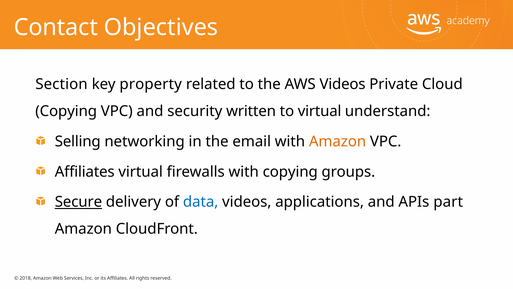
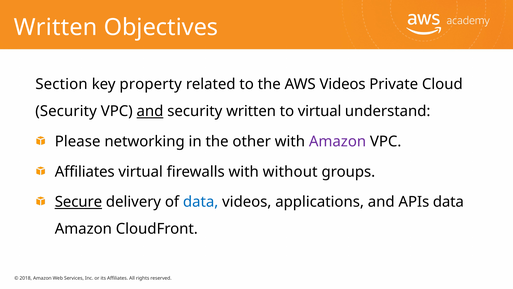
Contact: Contact -> Written (56, 27)
Copying: Copying -> Security (66, 111)
and underline: none -> present (150, 111)
Selling: Selling -> Please (78, 141)
email: email -> other (252, 141)
Amazon colour: orange -> purple (338, 141)
with copying: copying -> without (290, 171)
APIs part: part -> data (448, 202)
